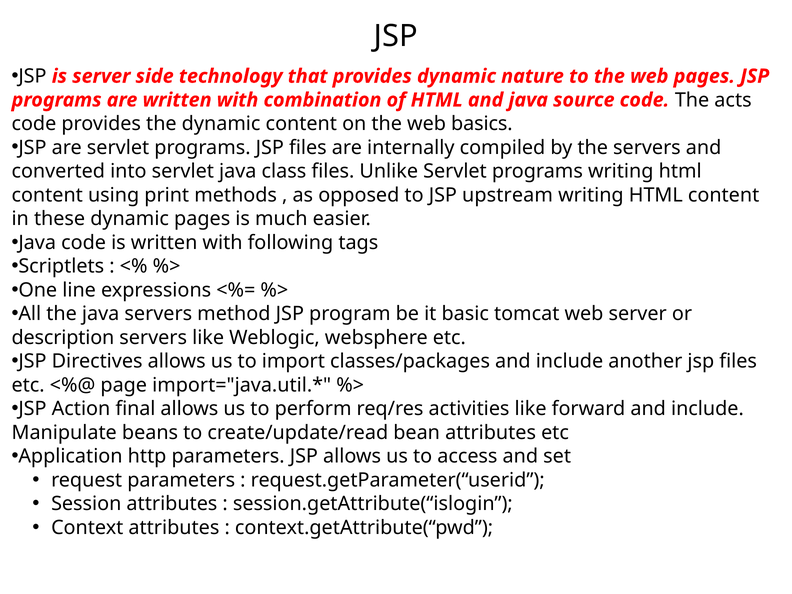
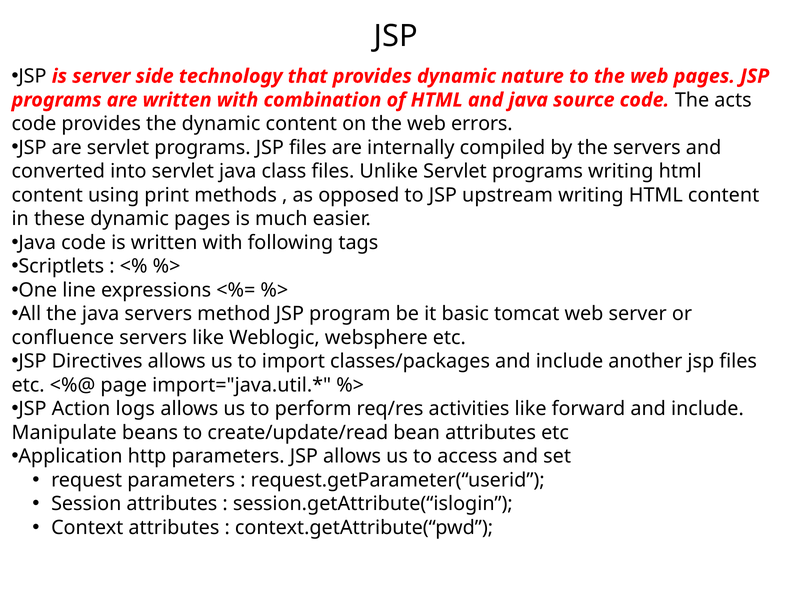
basics: basics -> errors (482, 124)
description: description -> confluence (63, 338)
final: final -> logs (135, 409)
